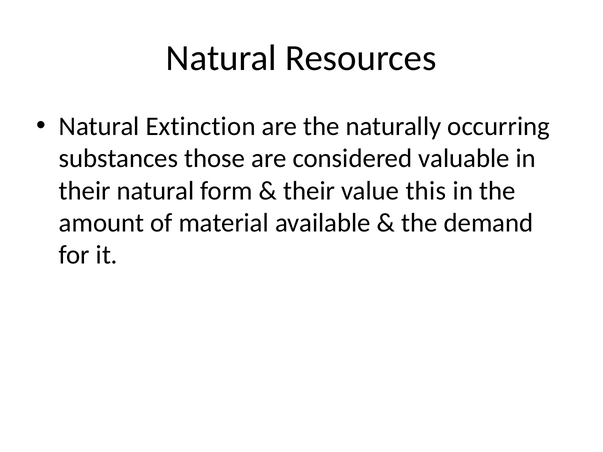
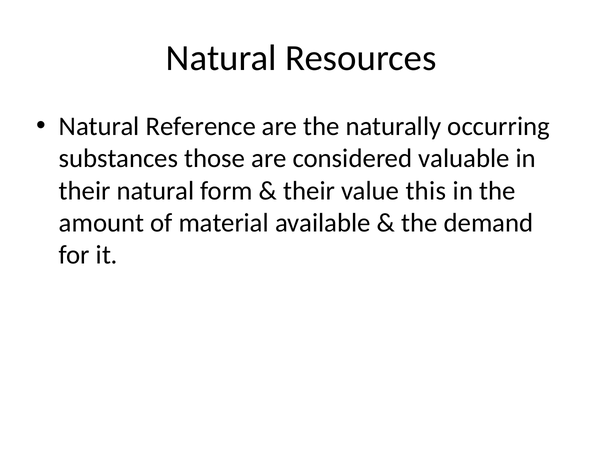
Extinction: Extinction -> Reference (201, 126)
